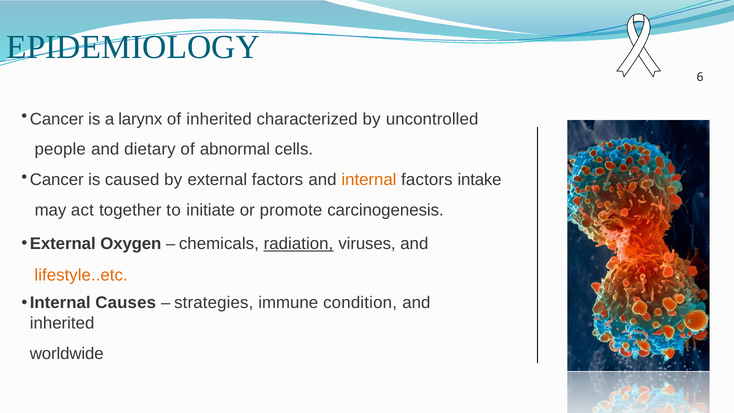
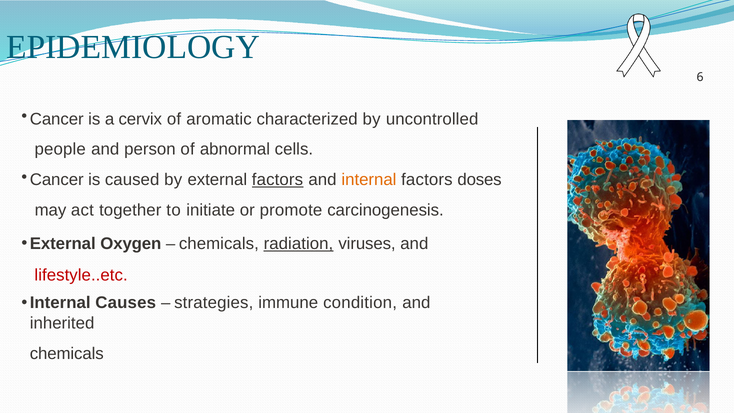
larynx: larynx -> cervix (140, 119)
of inherited: inherited -> aromatic (219, 119)
dietary: dietary -> person (150, 149)
factors underline: none -> present (277, 180)
intake: intake -> doses (480, 180)
lifestyle..etc colour: orange -> red (81, 275)
worldwide: worldwide -> chemicals (67, 354)
